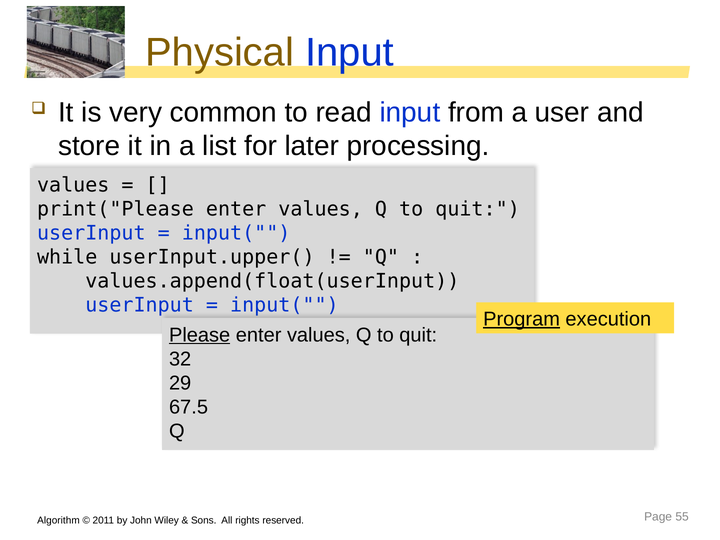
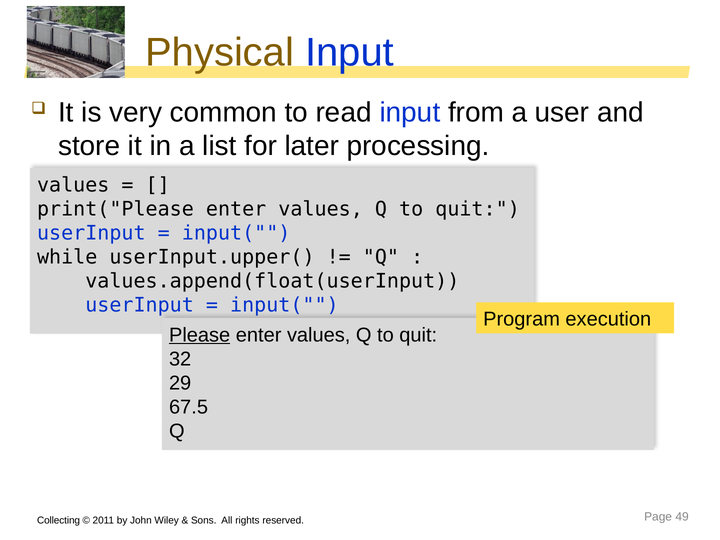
Program underline: present -> none (522, 319)
Algorithm: Algorithm -> Collecting (59, 520)
55: 55 -> 49 (682, 517)
